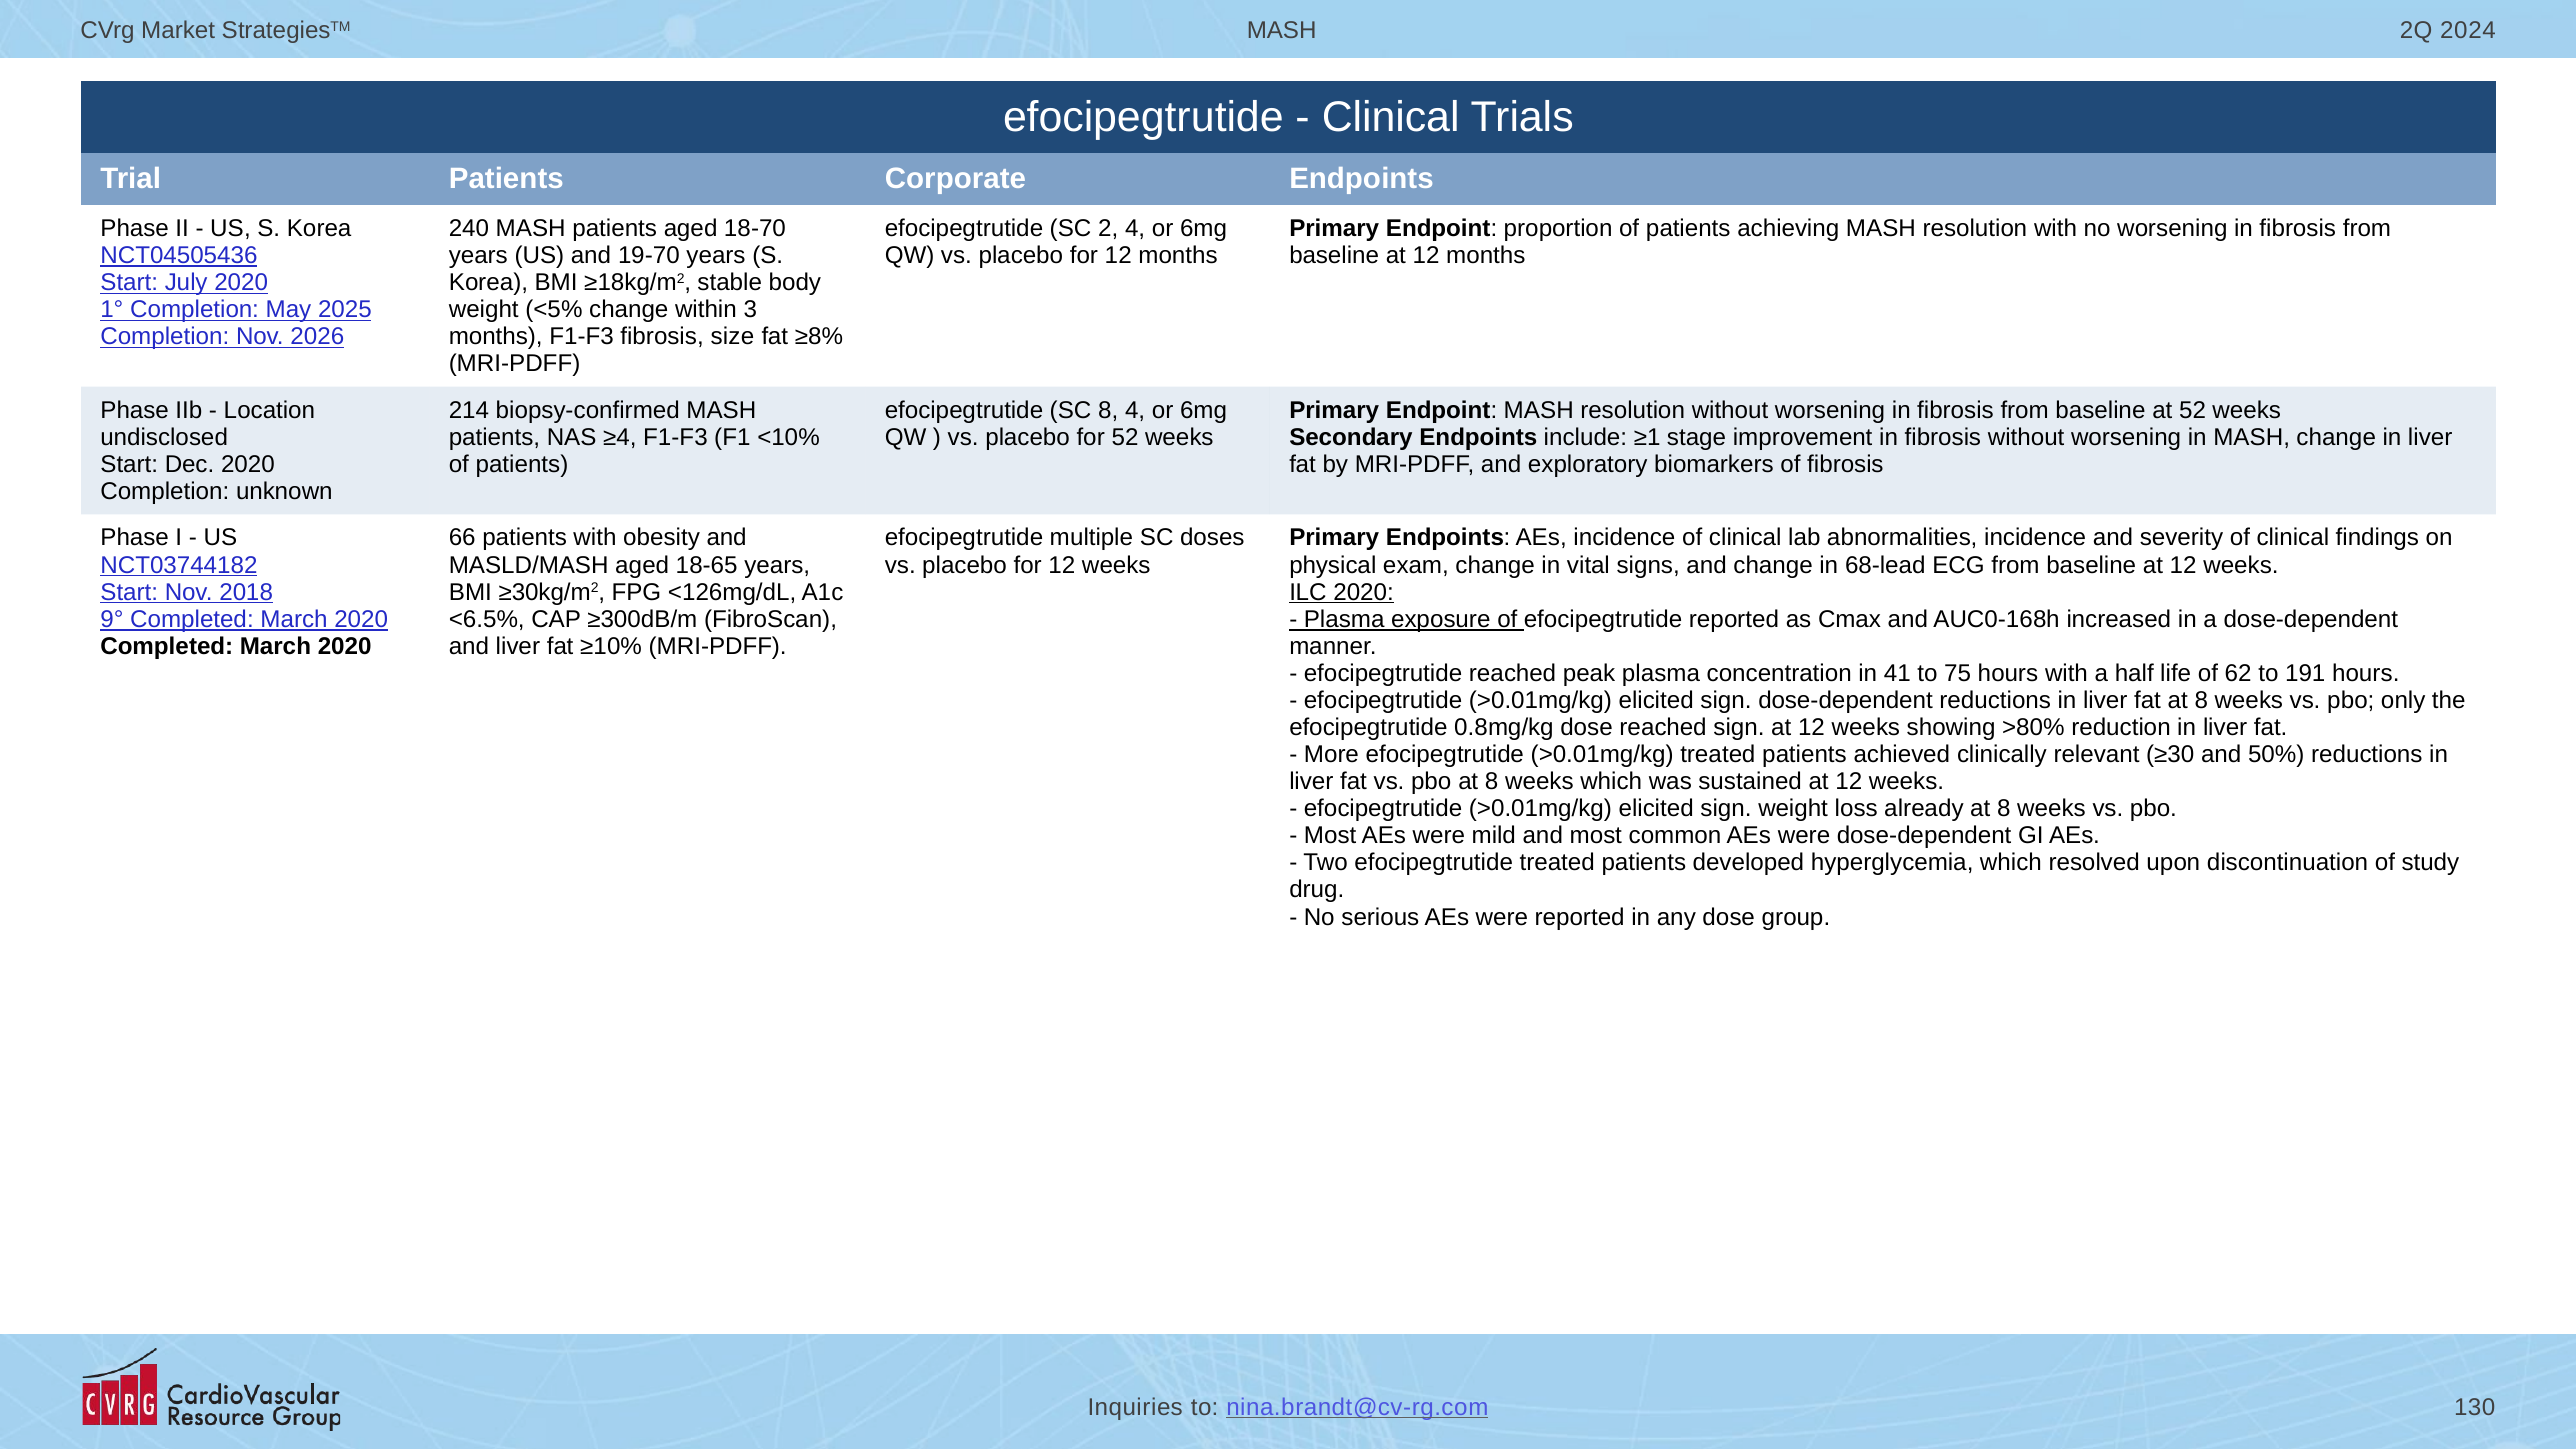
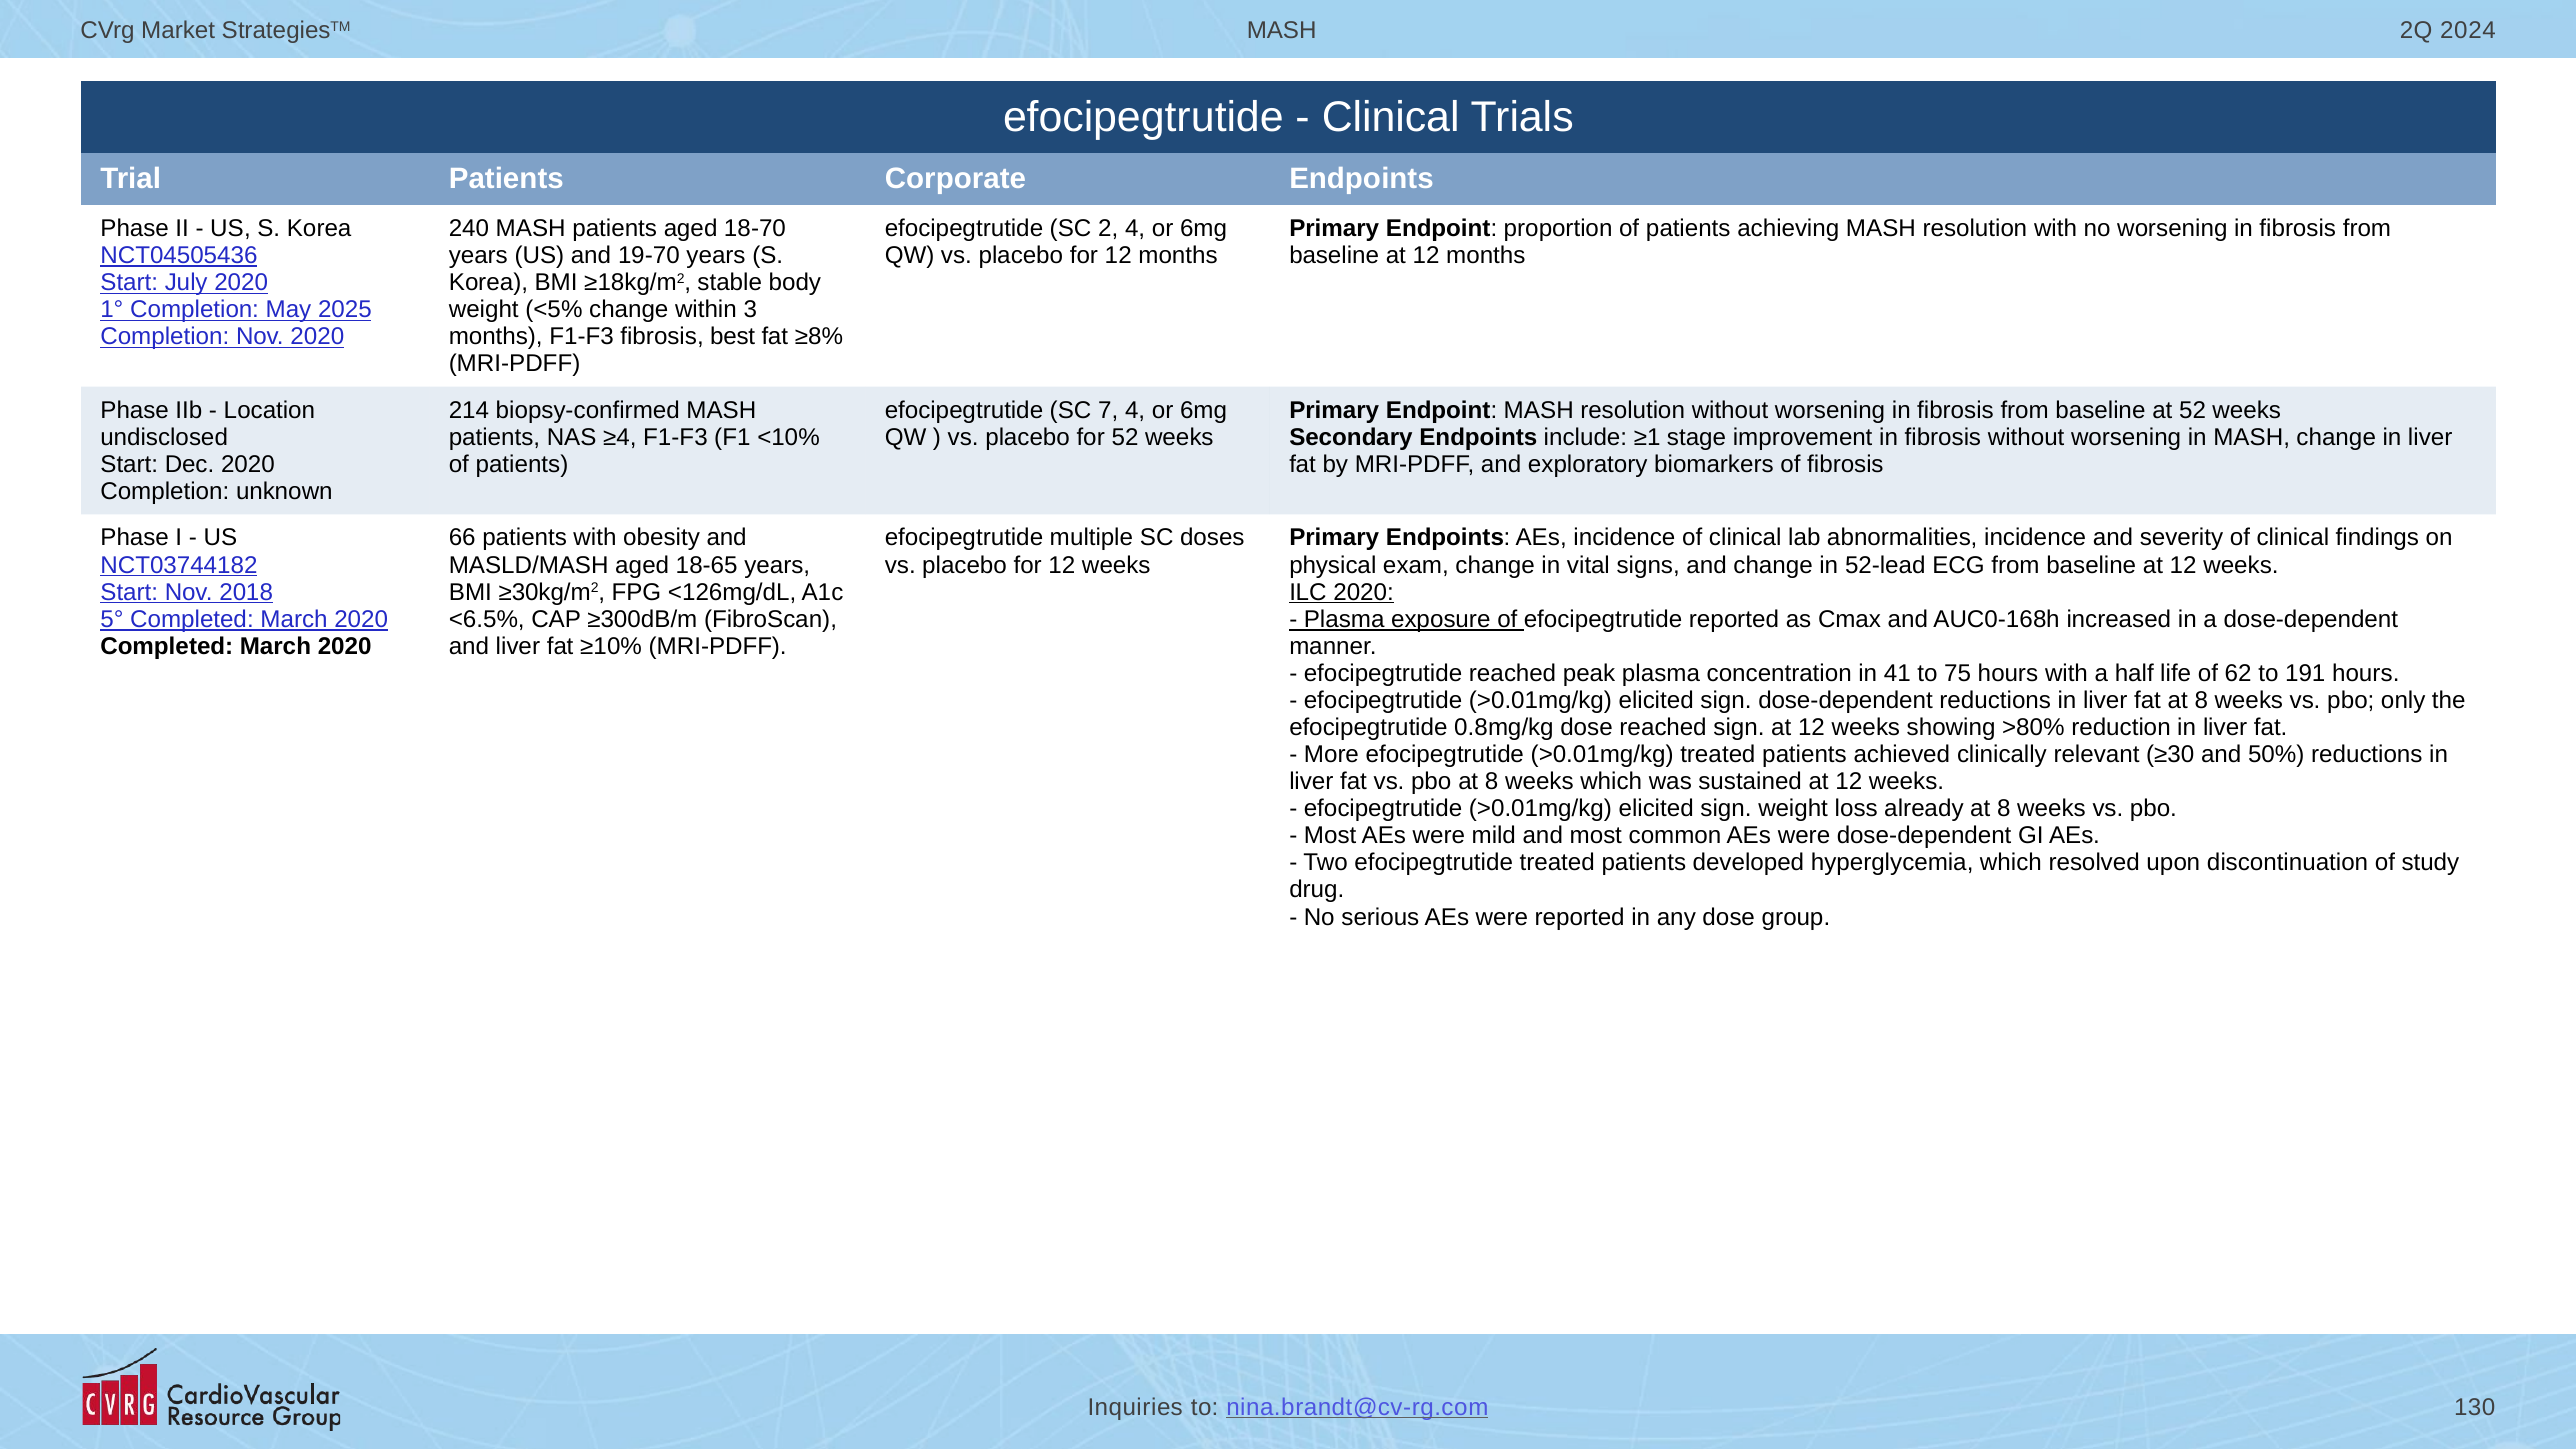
Nov 2026: 2026 -> 2020 (317, 337)
size: size -> best (733, 337)
SC 8: 8 -> 7 (1108, 410)
68-lead: 68-lead -> 52-lead (1885, 565)
9°: 9° -> 5° (112, 619)
